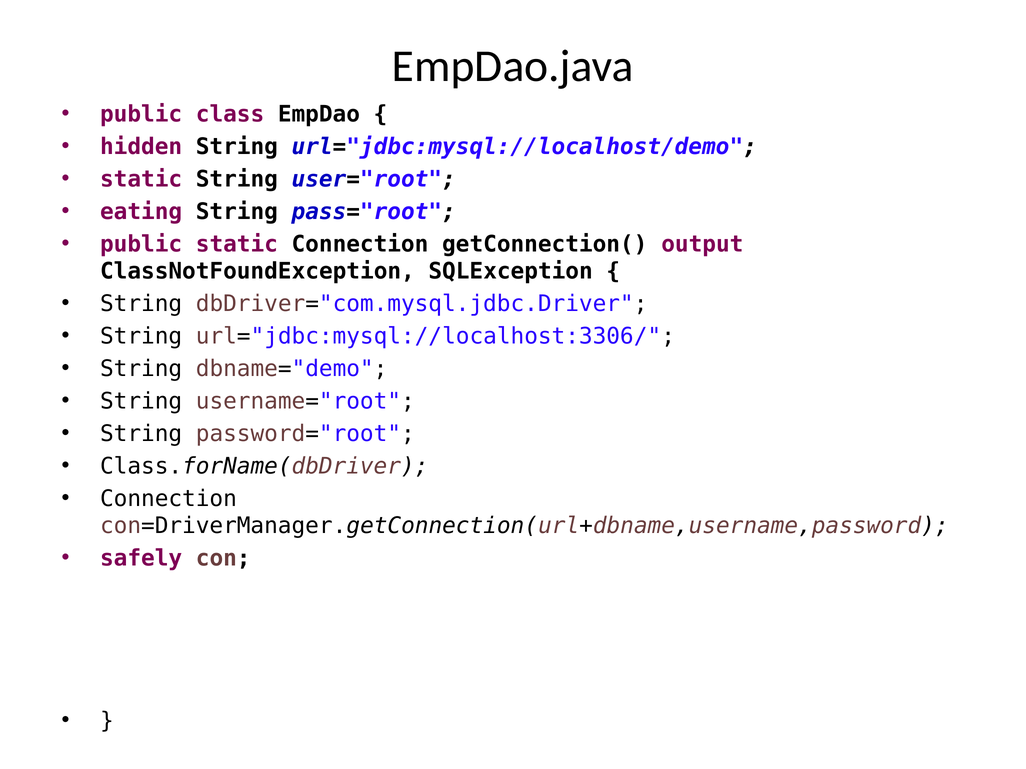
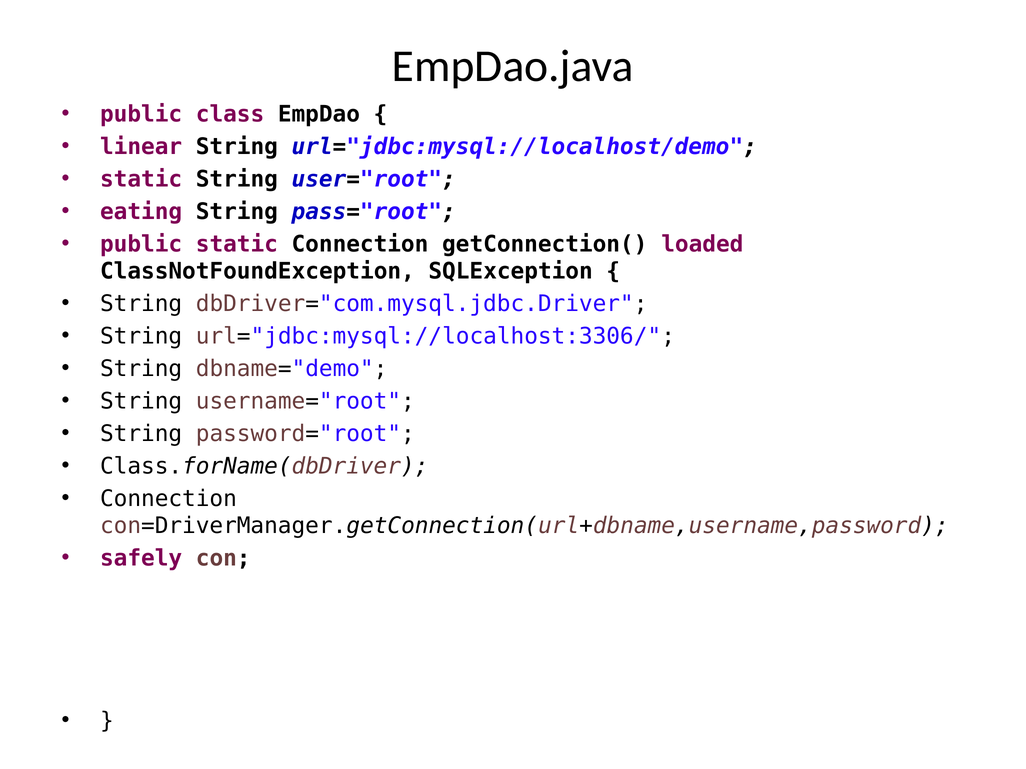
hidden: hidden -> linear (141, 147)
output: output -> loaded (702, 244)
